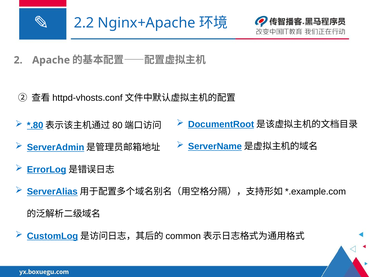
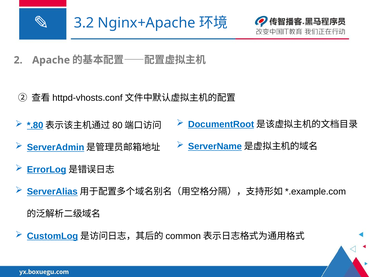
2.2: 2.2 -> 3.2 (84, 23)
